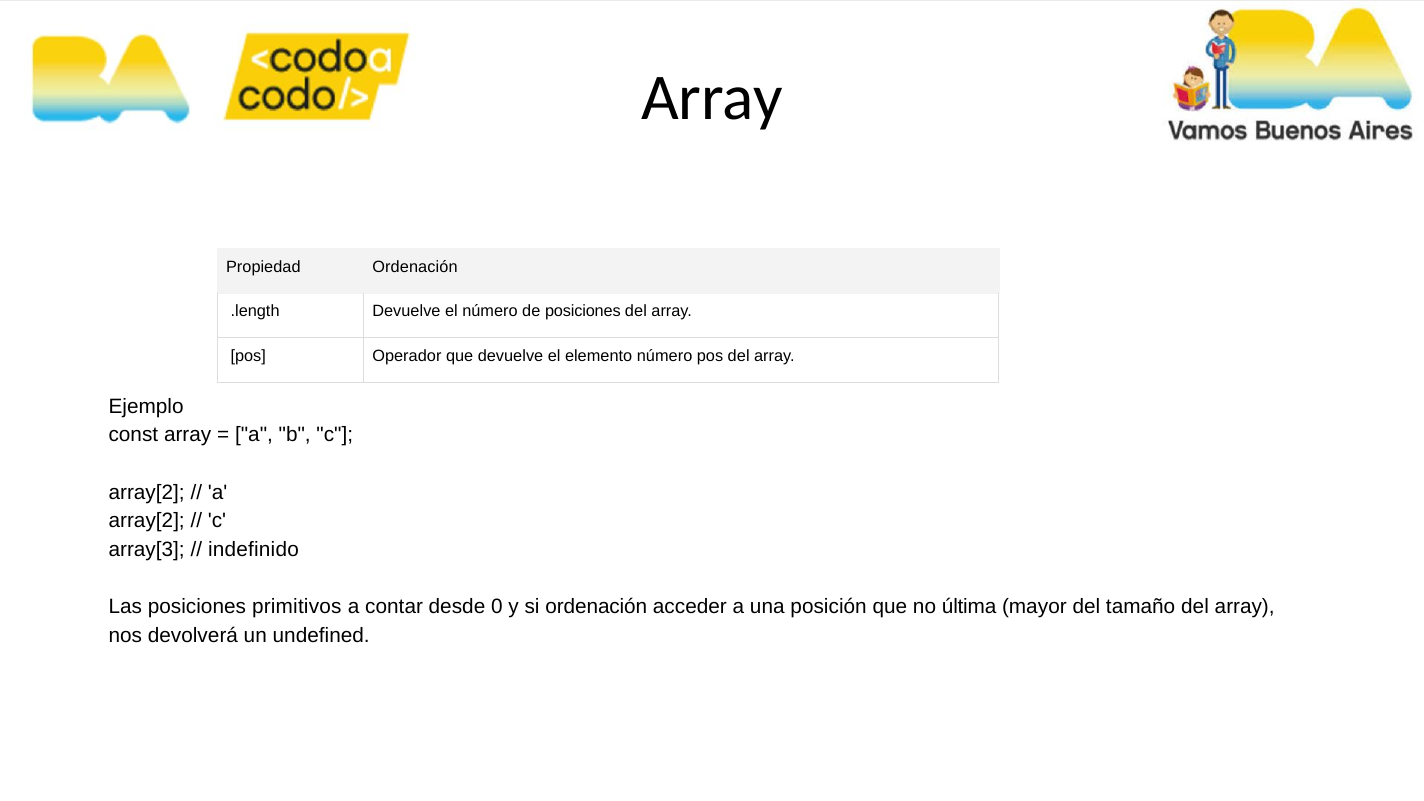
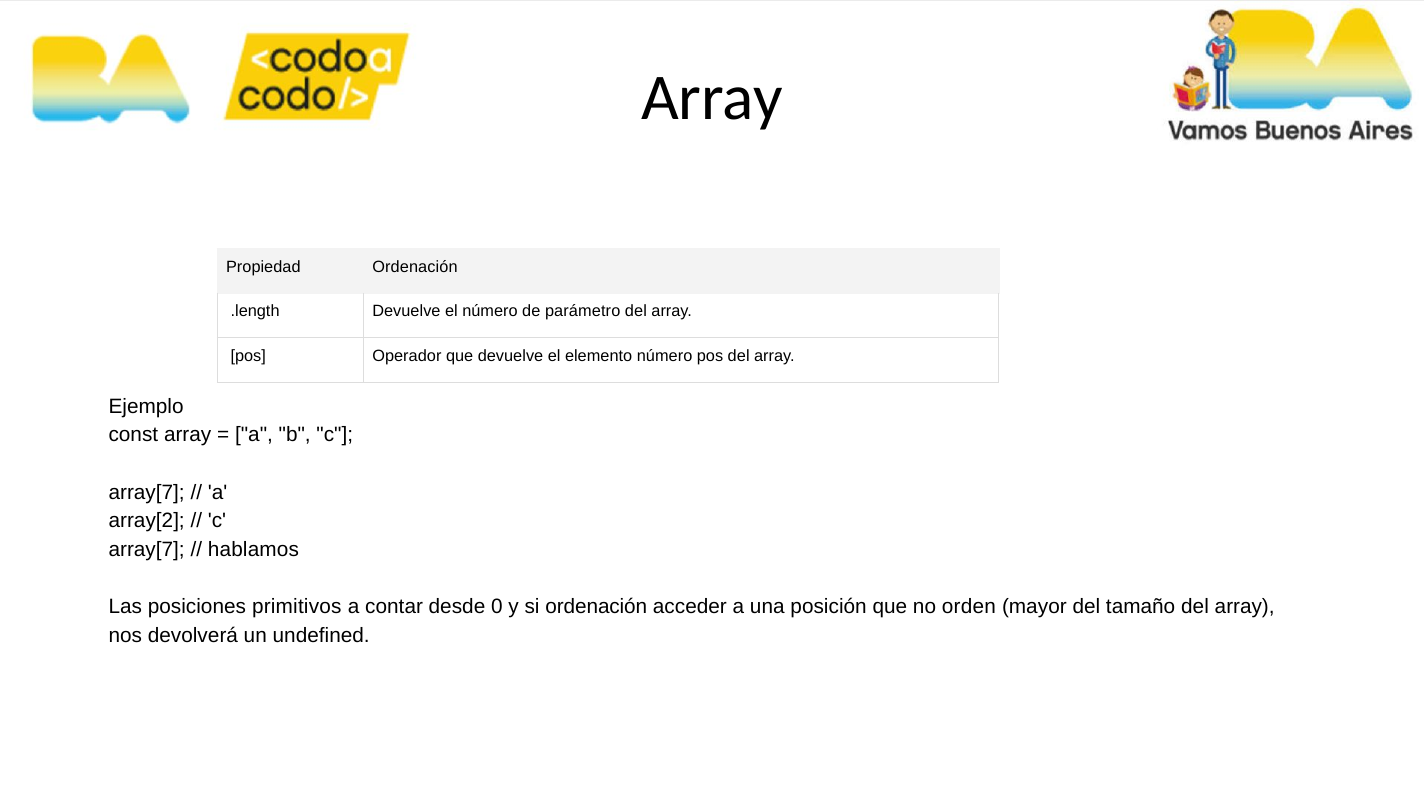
de posiciones: posiciones -> parámetro (583, 311)
array[2: array[2 -> array[7 (147, 492)
array[3: array[3 -> array[7 (147, 550)
indefinido: indefinido -> hablamos (253, 550)
última: última -> orden (969, 607)
